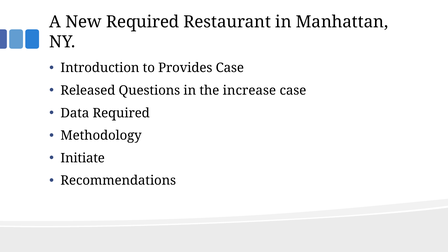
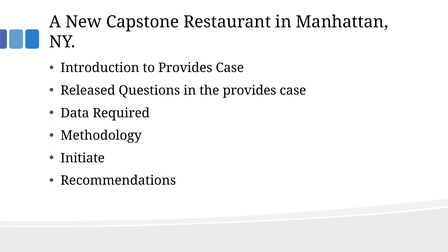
New Required: Required -> Capstone (143, 22)
the increase: increase -> provides (250, 91)
